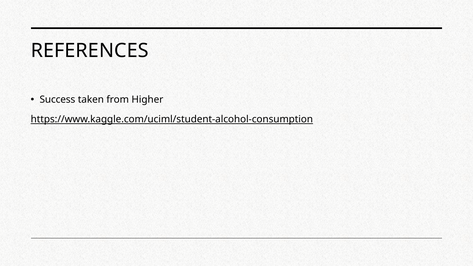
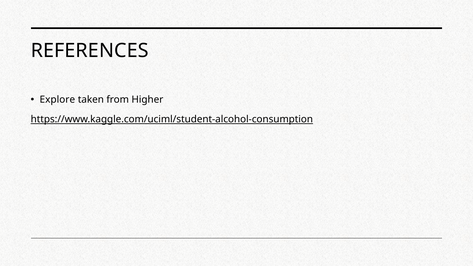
Success: Success -> Explore (57, 100)
